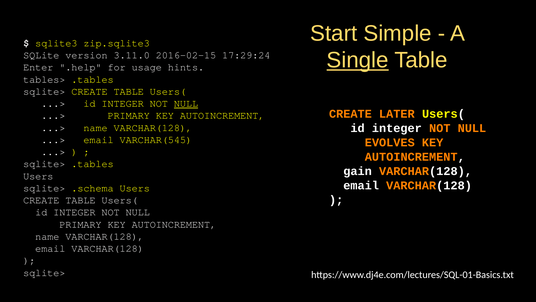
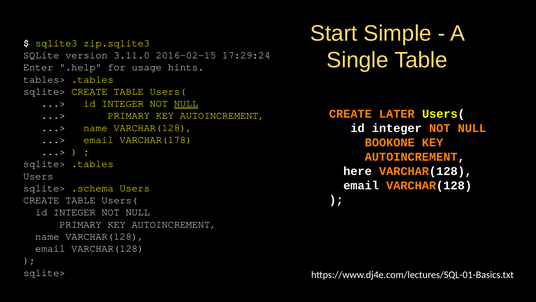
Single underline: present -> none (358, 60)
VARCHAR(545: VARCHAR(545 -> VARCHAR(178 (156, 140)
EVOLVES: EVOLVES -> BOOKONE (390, 142)
gain: gain -> here (358, 171)
